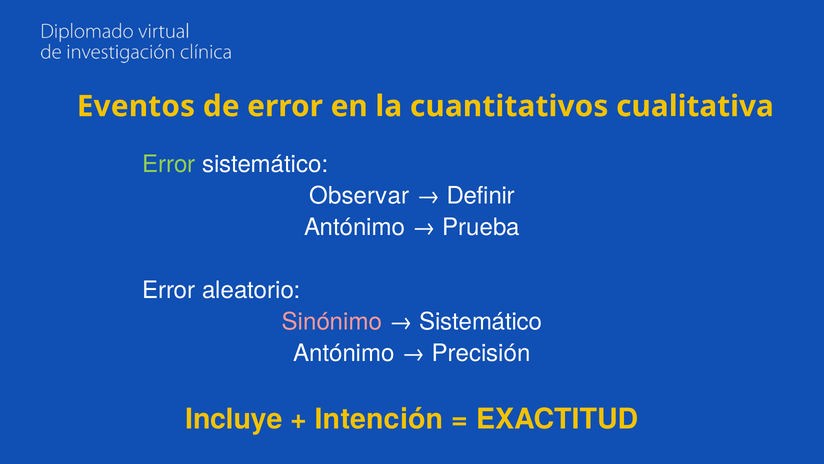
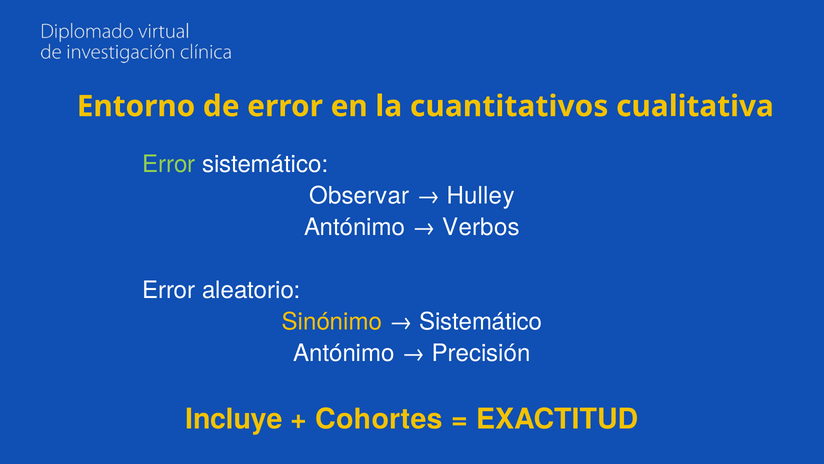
Eventos: Eventos -> Entorno (136, 106)
Definir: Definir -> Hulley (481, 196)
Prueba: Prueba -> Verbos (481, 227)
Sinónimo colour: pink -> yellow (332, 321)
Intención: Intención -> Cohortes (379, 419)
